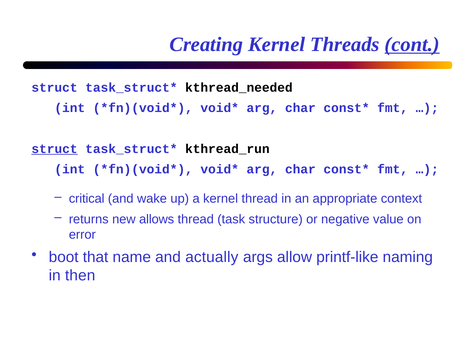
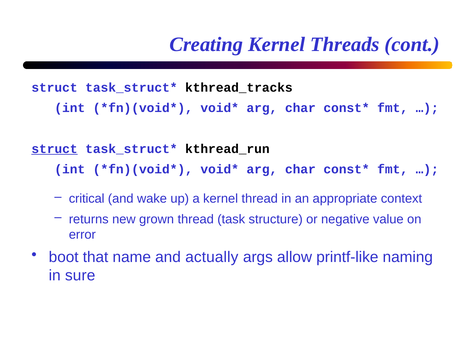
cont underline: present -> none (412, 44)
kthread_needed: kthread_needed -> kthread_tracks (239, 88)
allows: allows -> grown (157, 219)
then: then -> sure (80, 276)
